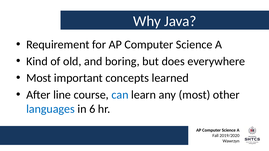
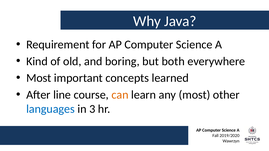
does: does -> both (173, 61)
can colour: blue -> orange (120, 95)
6: 6 -> 3 (92, 109)
